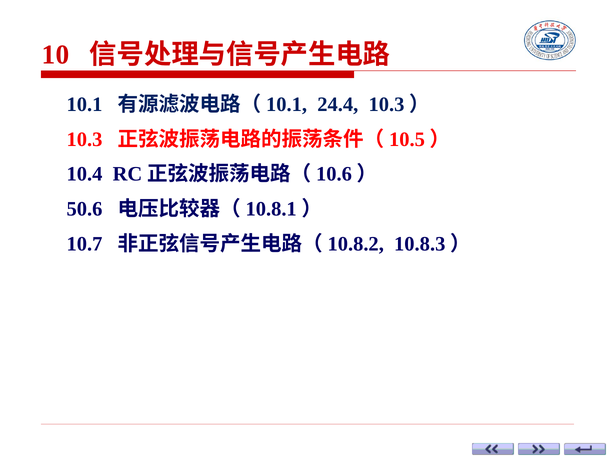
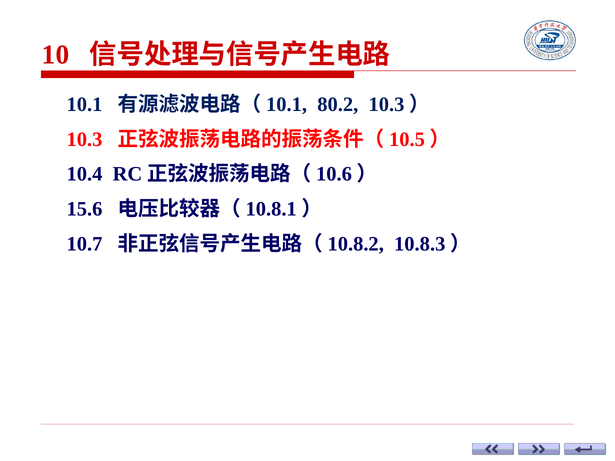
24.4: 24.4 -> 80.2 (338, 105)
50.6: 50.6 -> 15.6 (84, 209)
